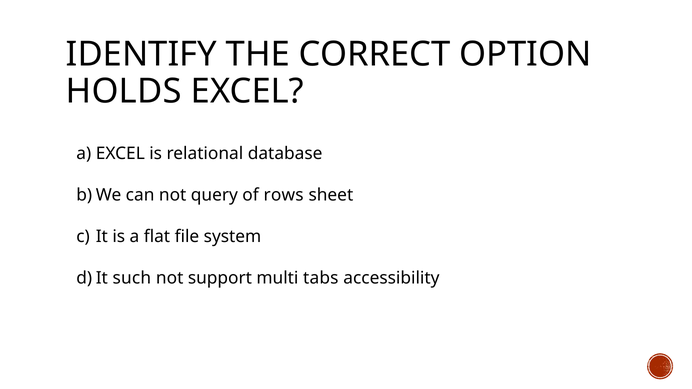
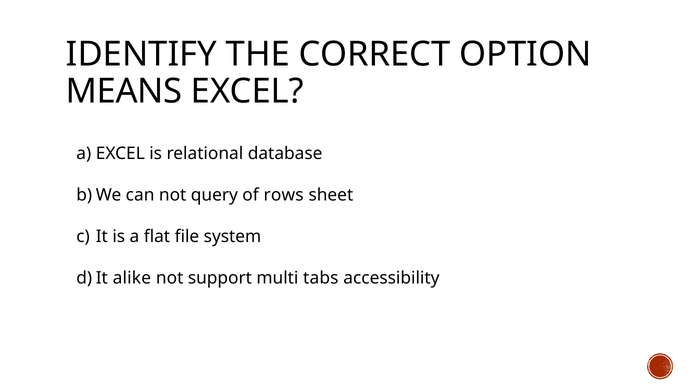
HOLDS: HOLDS -> MEANS (124, 92)
such: such -> alike (132, 278)
